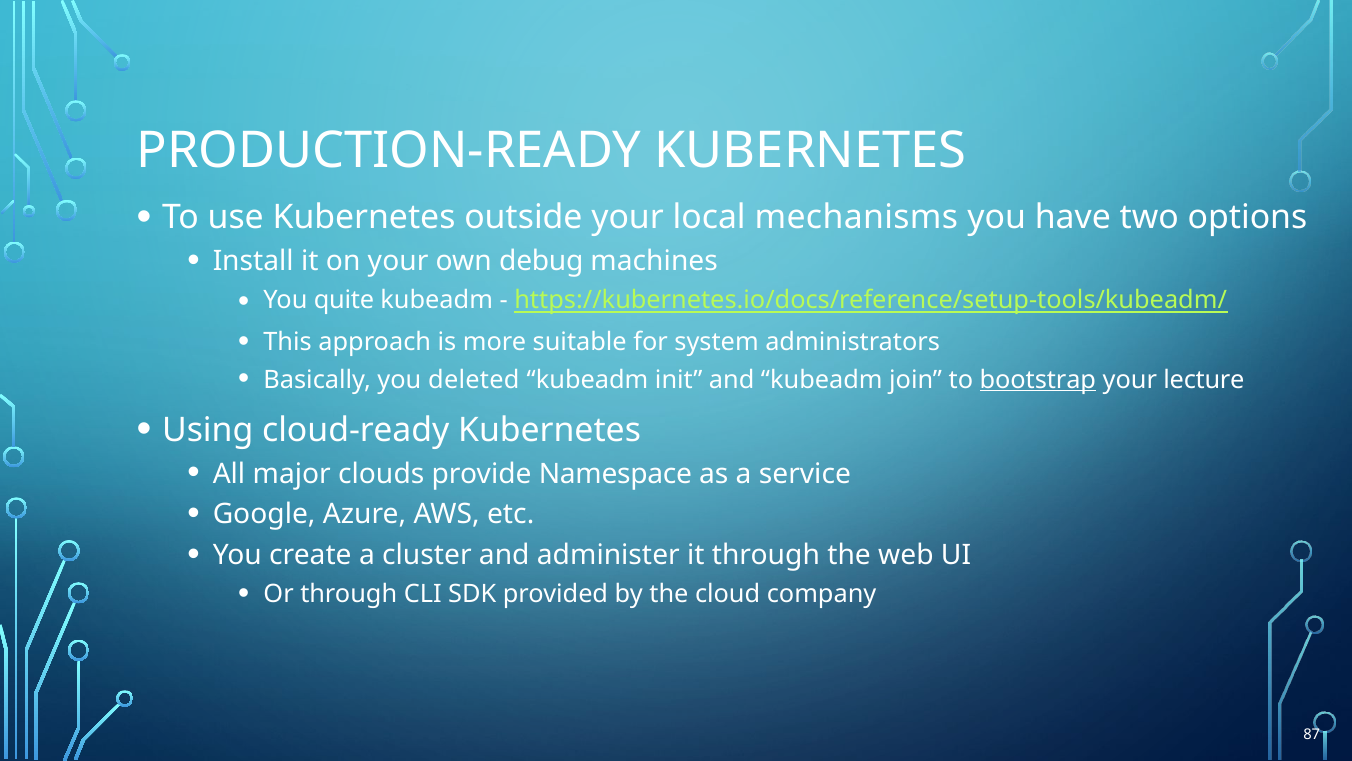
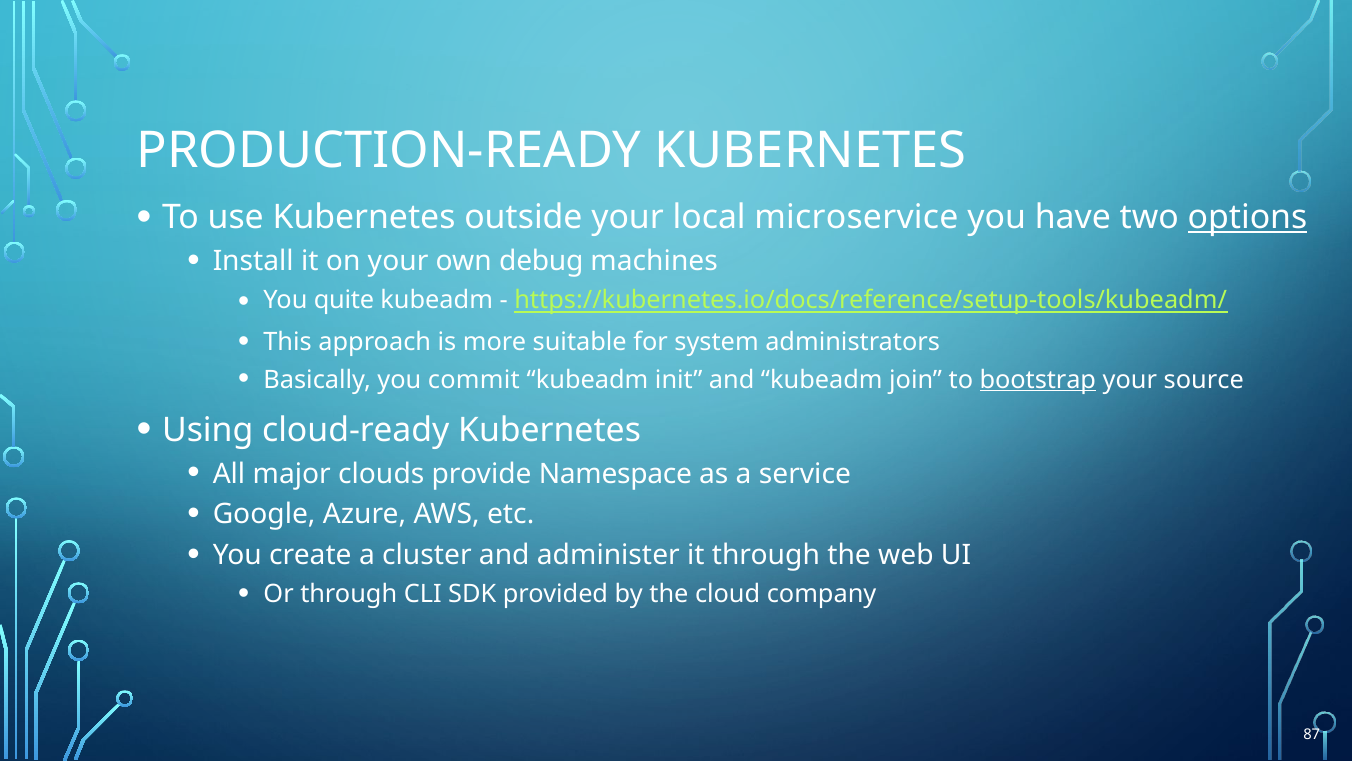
mechanisms: mechanisms -> microservice (856, 218)
options underline: none -> present (1247, 218)
deleted: deleted -> commit (474, 379)
lecture: lecture -> source (1204, 379)
